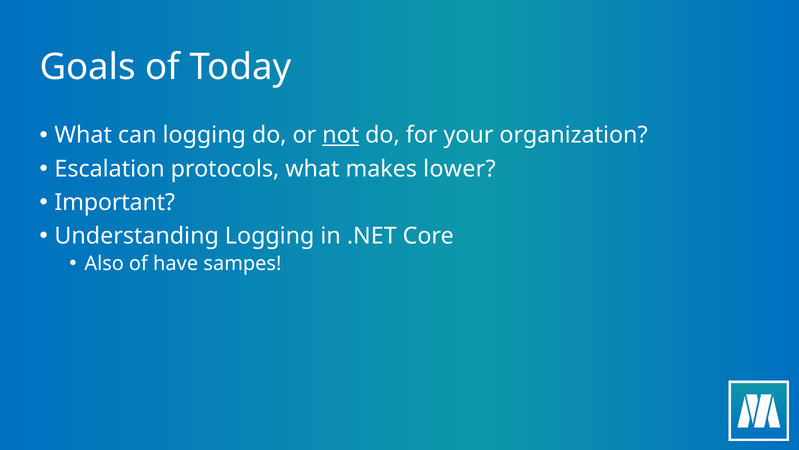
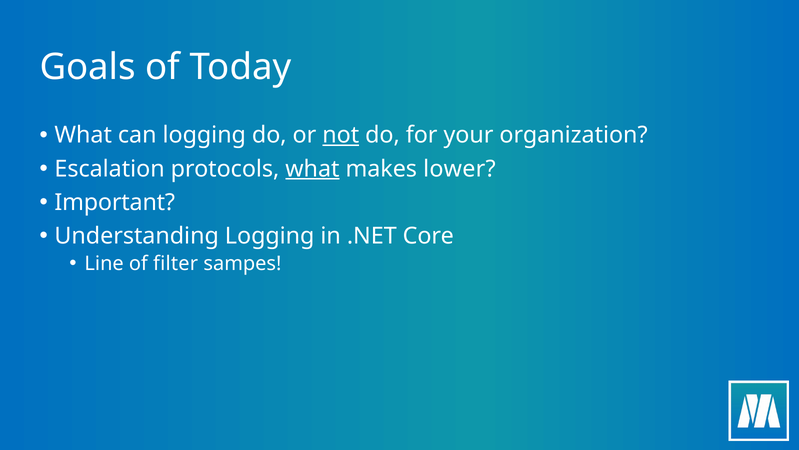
what underline: none -> present (312, 169)
Also: Also -> Line (104, 263)
have: have -> filter (176, 263)
